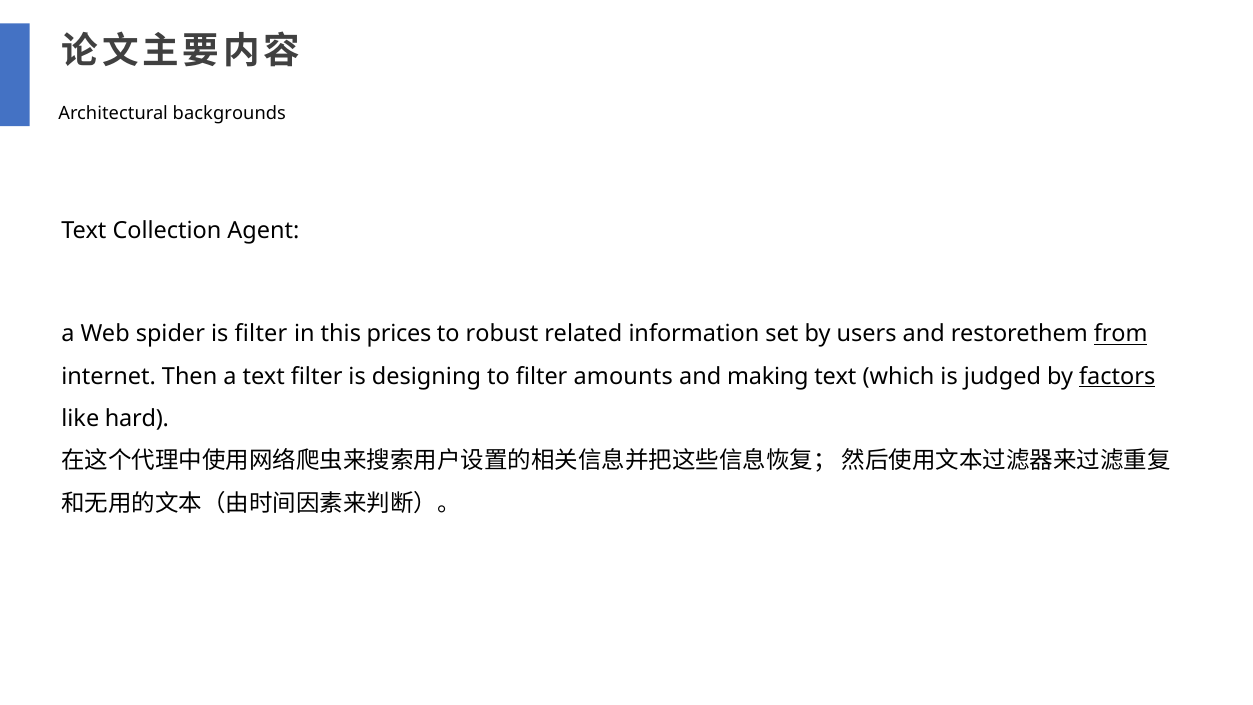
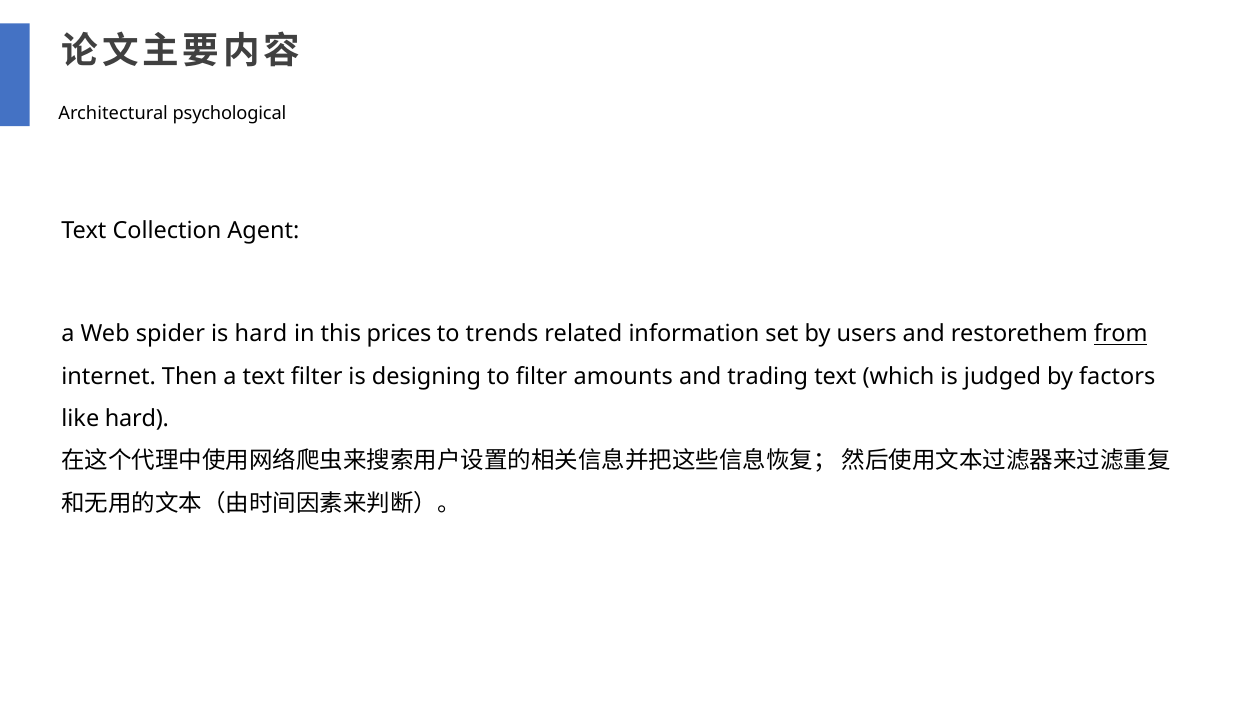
backgrounds: backgrounds -> psychological (229, 114)
is filter: filter -> hard (261, 334)
robust: robust -> trends (502, 334)
making: making -> trading (768, 376)
factors underline: present -> none (1117, 376)
